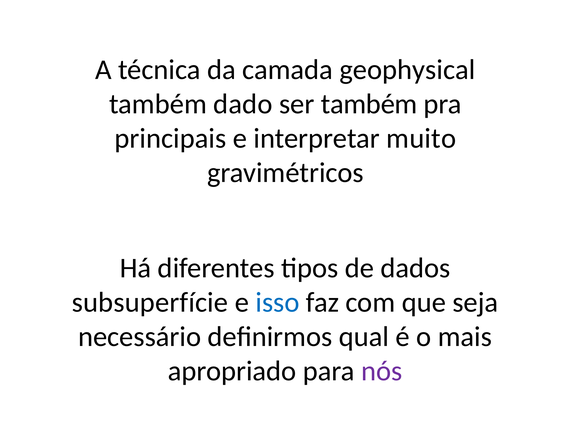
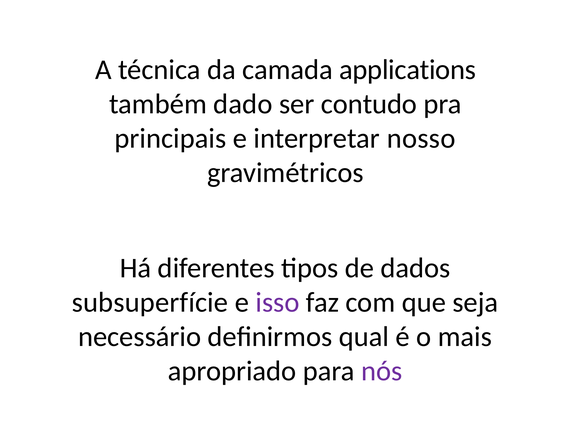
geophysical: geophysical -> applications (408, 70)
ser também: também -> contudo (369, 104)
muito: muito -> nosso (421, 138)
isso colour: blue -> purple (277, 302)
